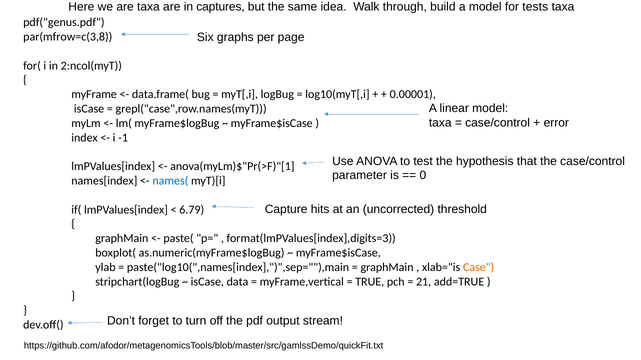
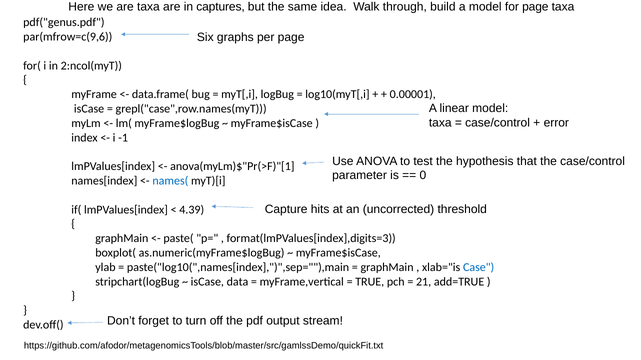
for tests: tests -> page (535, 7)
par(mfrow=c(3,8: par(mfrow=c(3,8 -> par(mfrow=c(9,6 (68, 37)
6.79: 6.79 -> 4.39 (192, 210)
Case colour: orange -> blue (479, 268)
